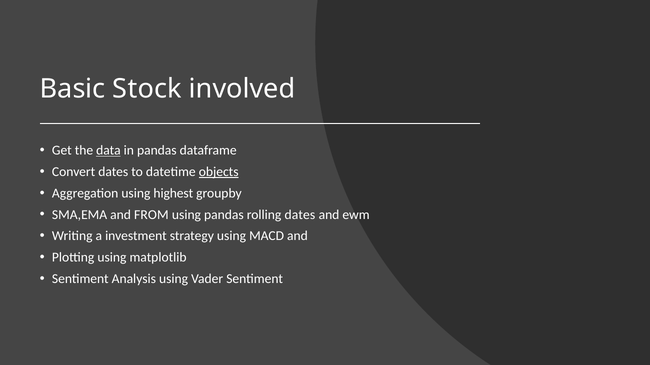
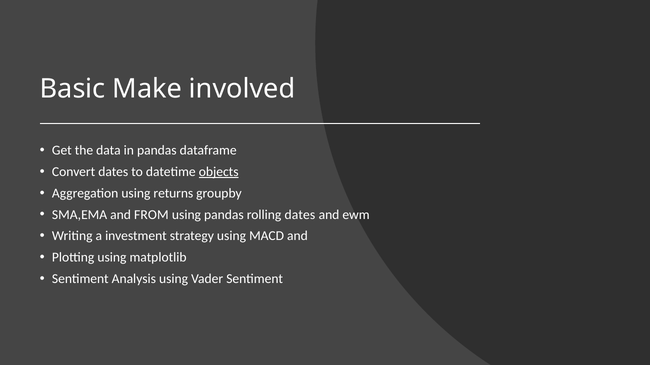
Stock: Stock -> Make (147, 89)
data underline: present -> none (108, 151)
highest: highest -> returns (173, 194)
